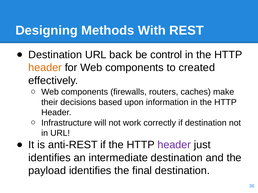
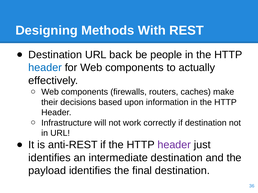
control: control -> people (166, 55)
header colour: orange -> blue (45, 68)
created: created -> actually (197, 68)
